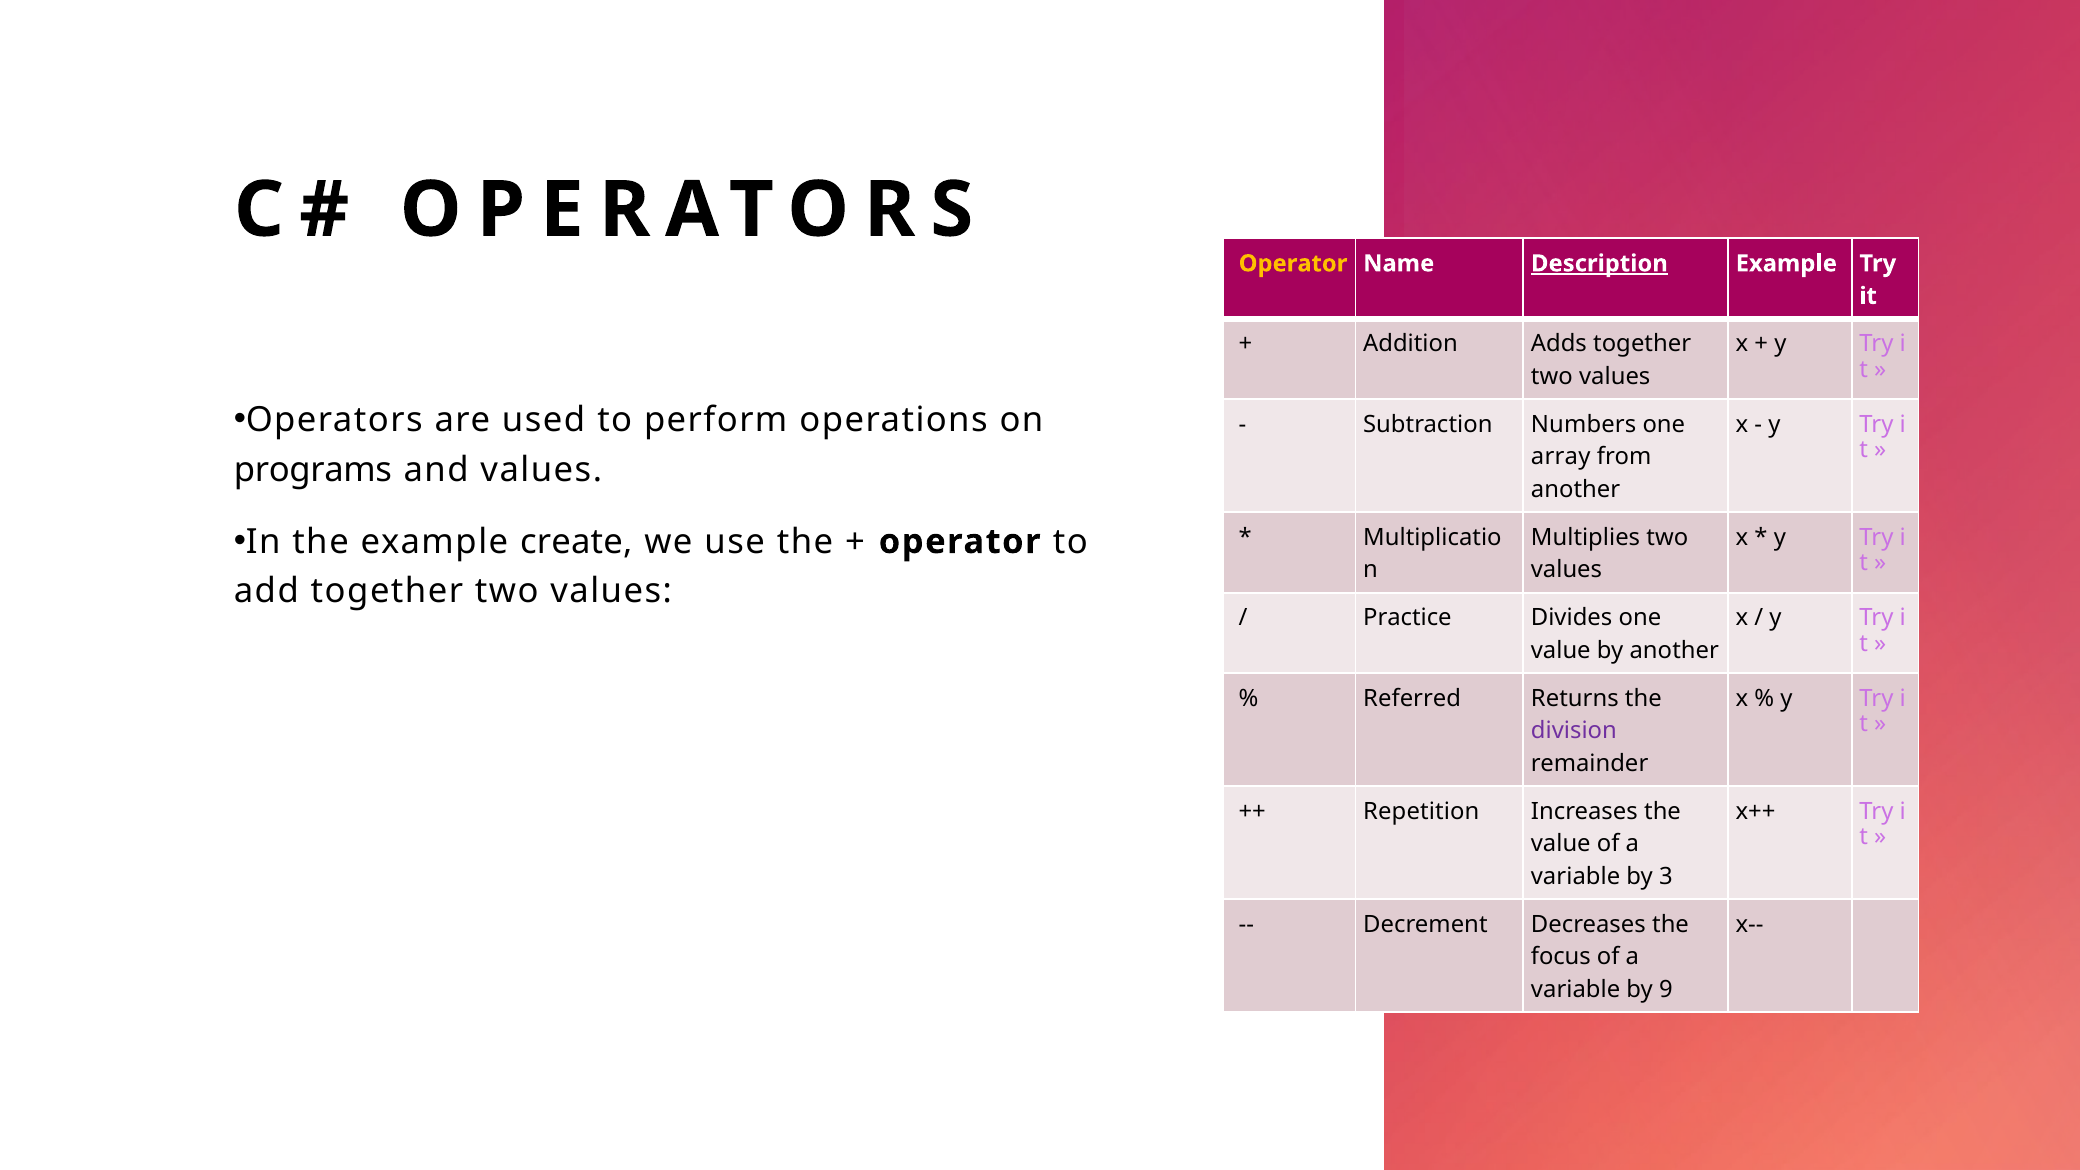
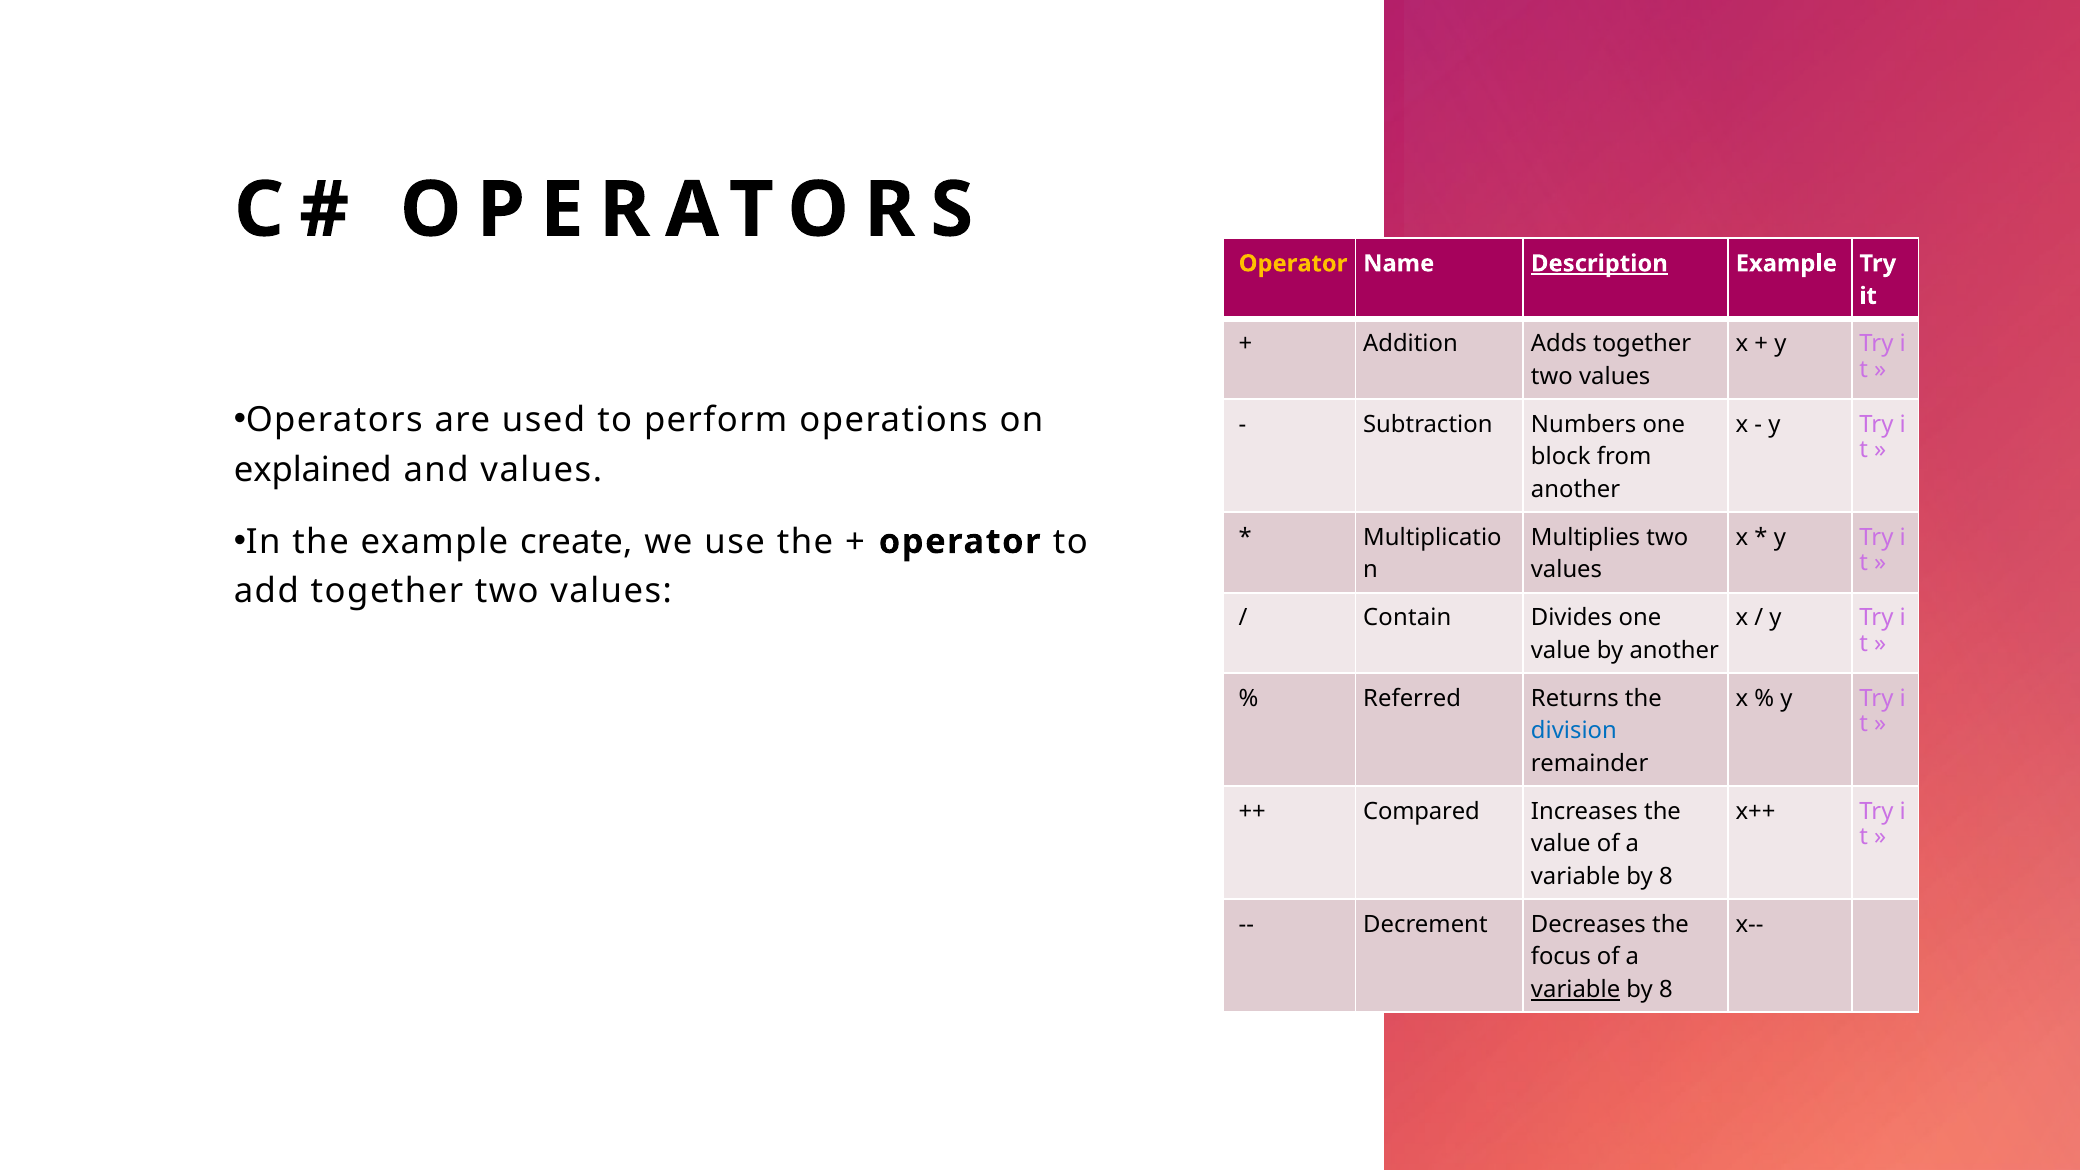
array: array -> block (1561, 457)
programs: programs -> explained (313, 470)
Practice: Practice -> Contain (1407, 618)
division colour: purple -> blue (1574, 731)
Repetition: Repetition -> Compared (1421, 812)
3: 3 -> 8 (1666, 877)
variable underline: none -> present (1576, 990)
9: 9 -> 8 (1666, 990)
